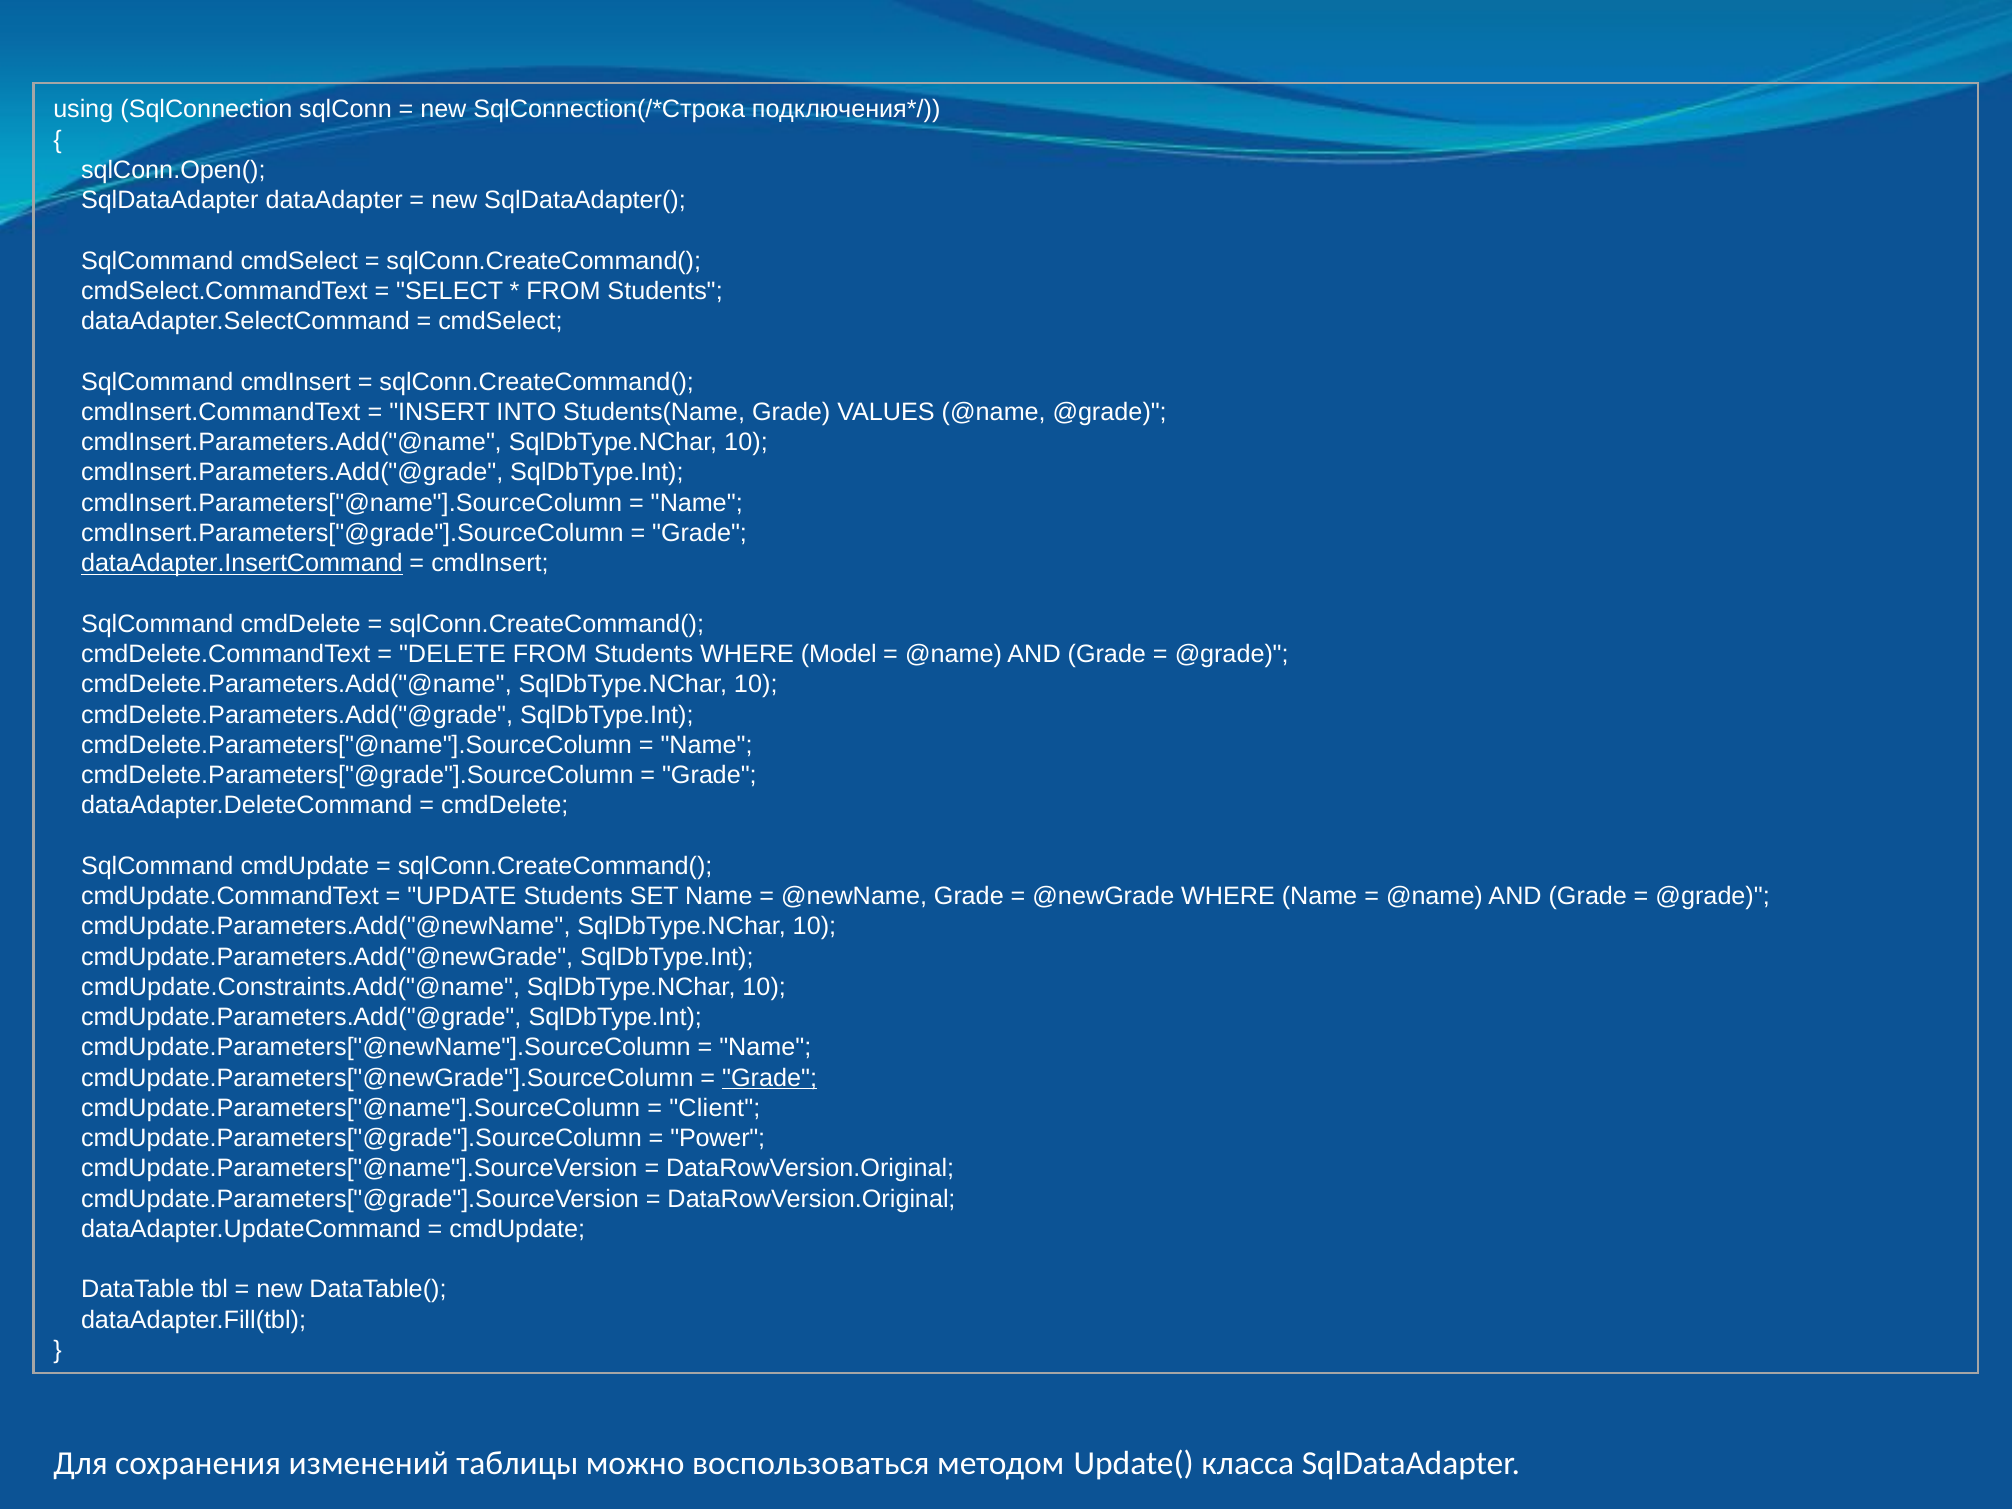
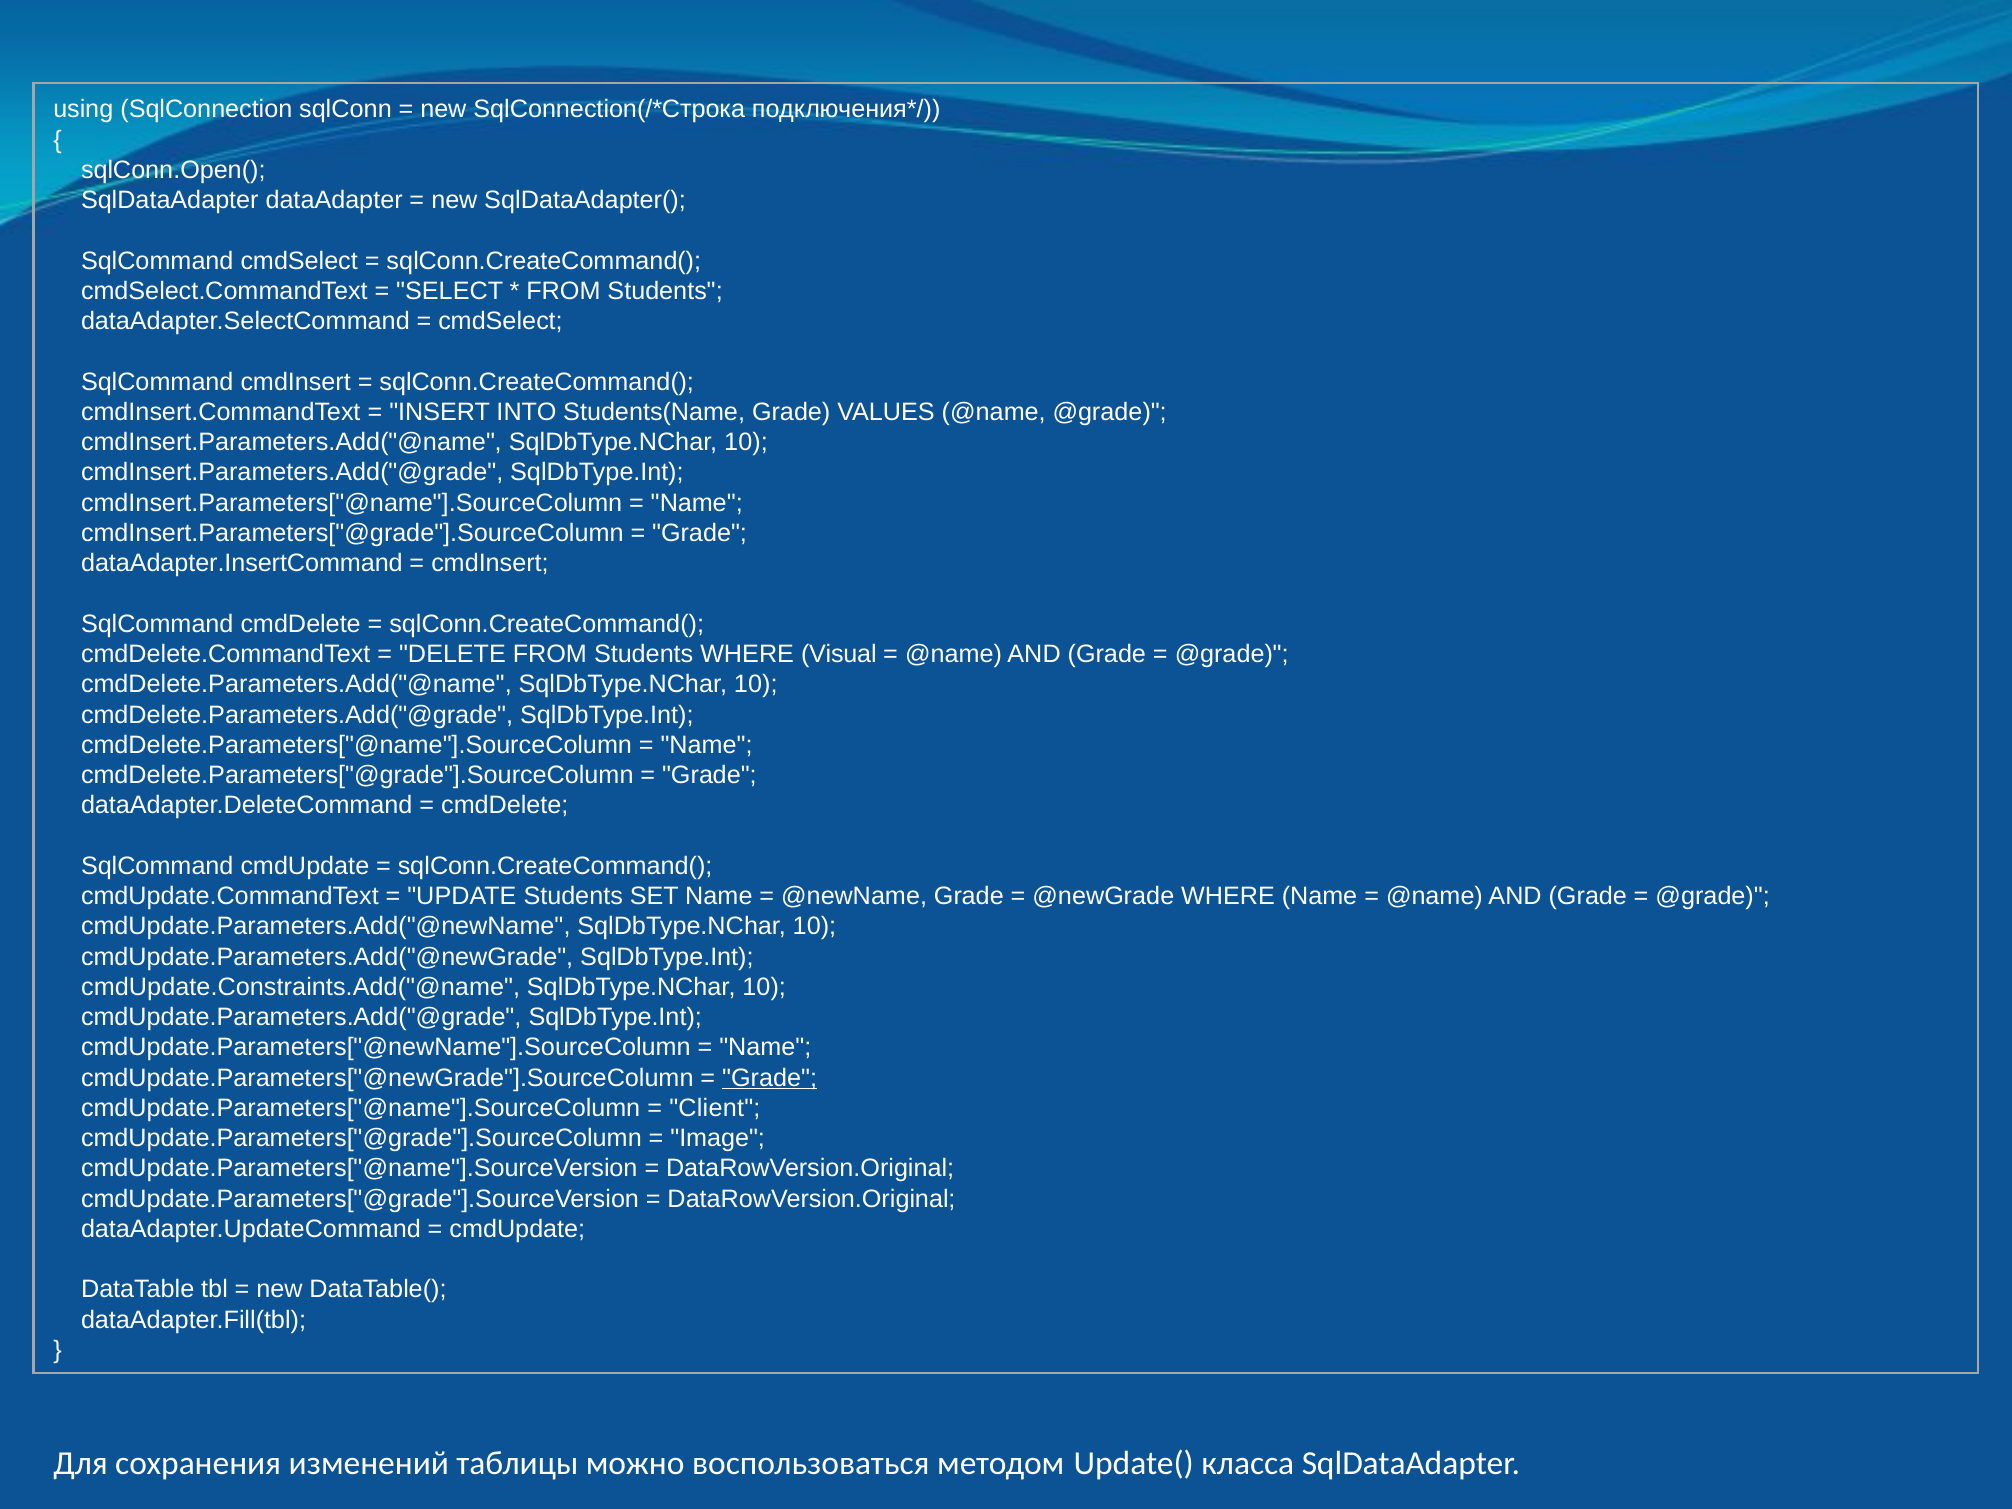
dataAdapter.InsertCommand underline: present -> none (242, 563)
Model: Model -> Visual (839, 654)
Power: Power -> Image (718, 1138)
